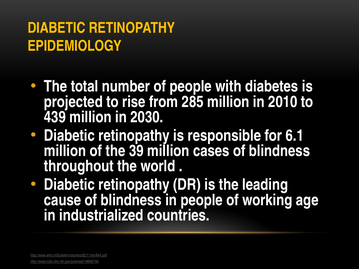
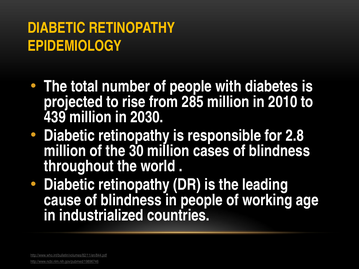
6.1: 6.1 -> 2.8 (295, 136)
39: 39 -> 30 (136, 151)
